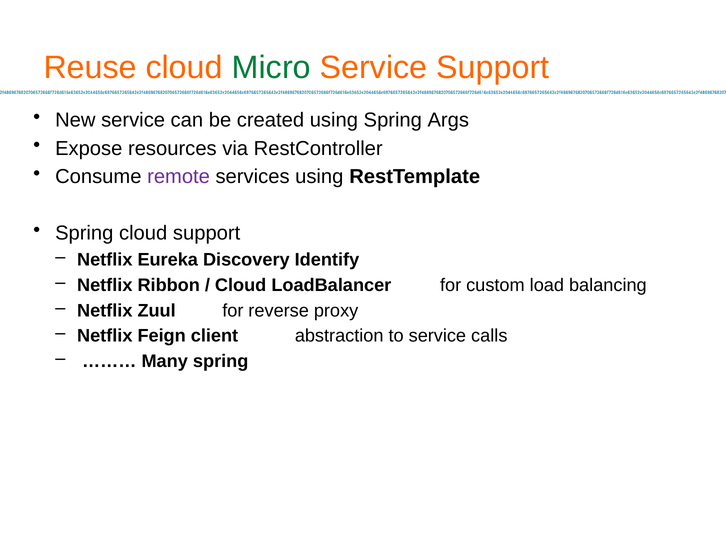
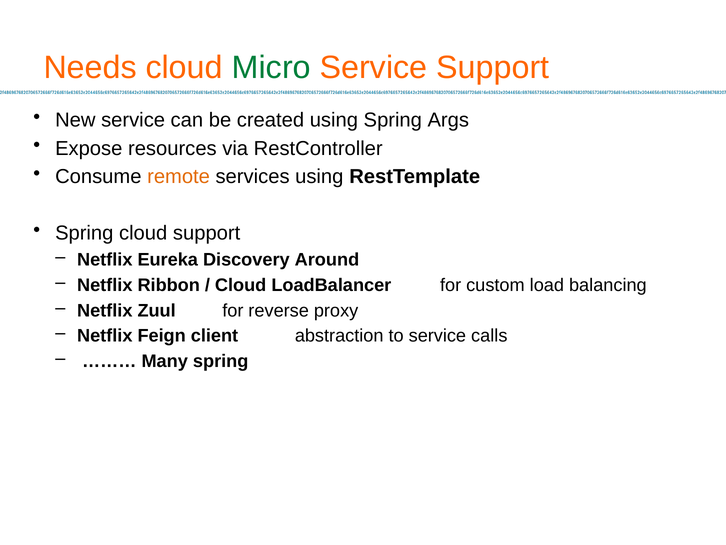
Reuse: Reuse -> Needs (90, 67)
remote colour: purple -> orange (179, 176)
Identify: Identify -> Around (327, 259)
